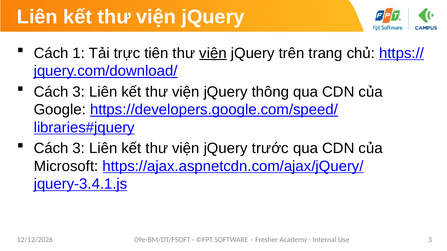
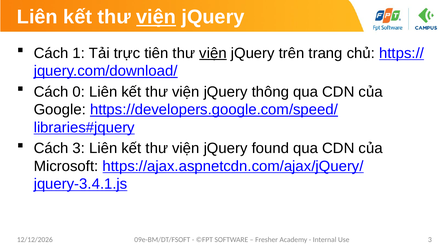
viện underline: none -> present (156, 17)
3: 3 -> 0 (79, 92)
trước: trước -> found (270, 149)
